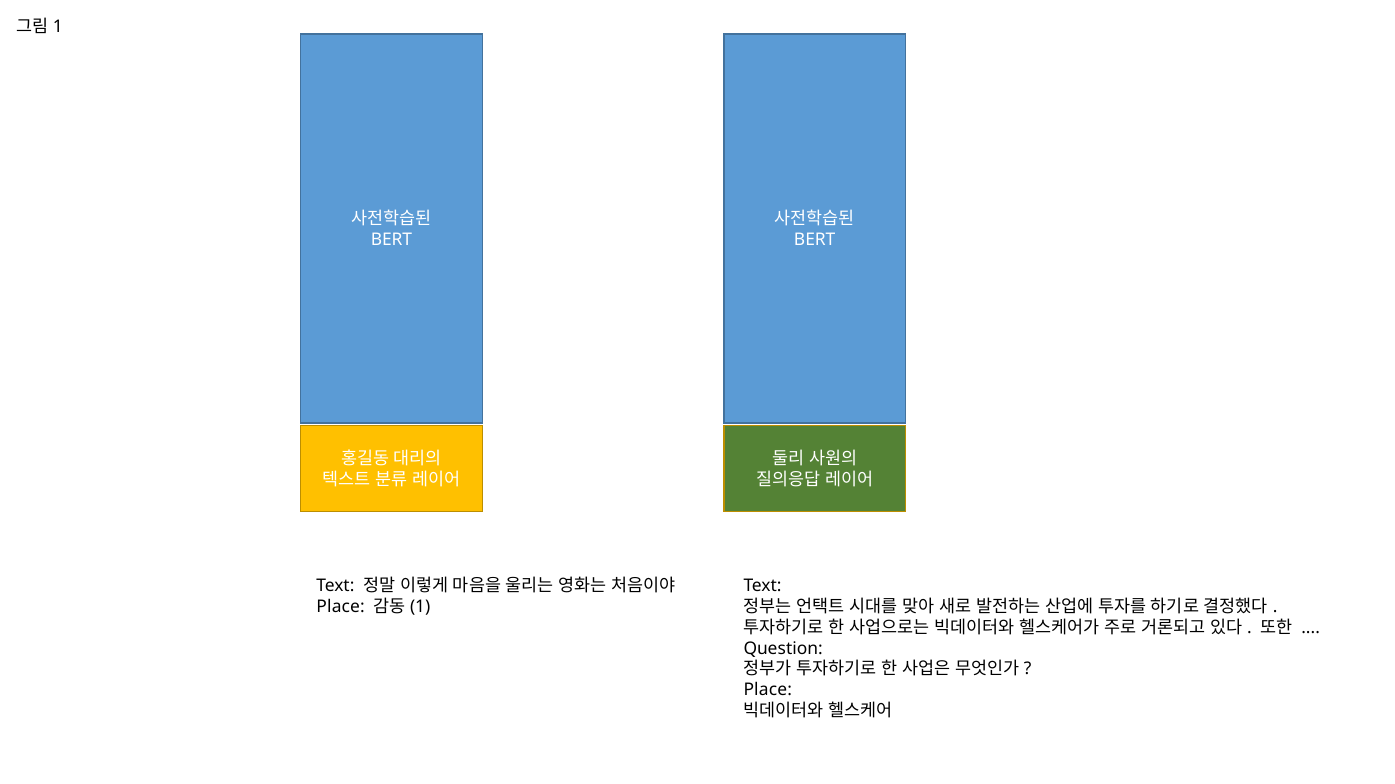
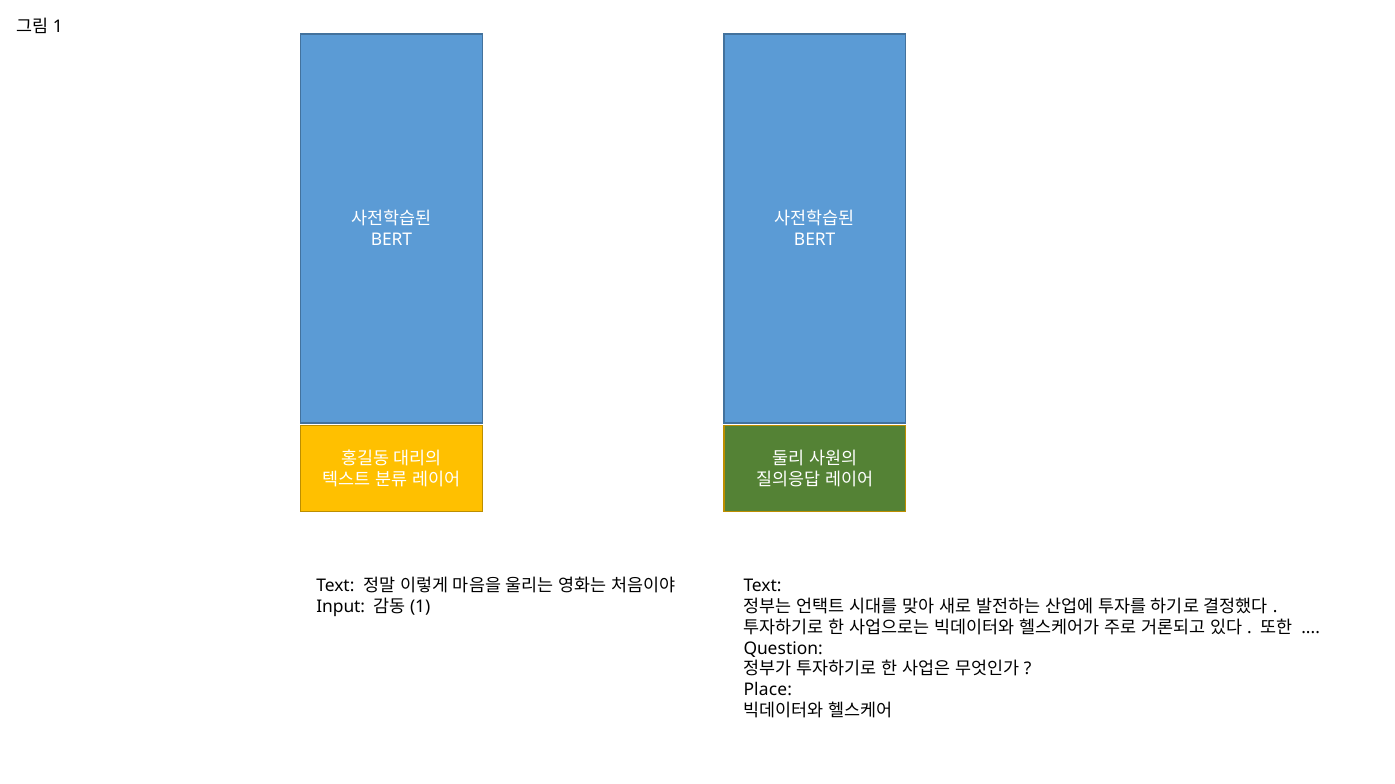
Place: Place -> Input (341, 607)
